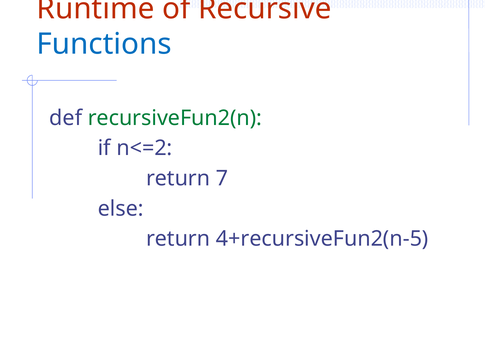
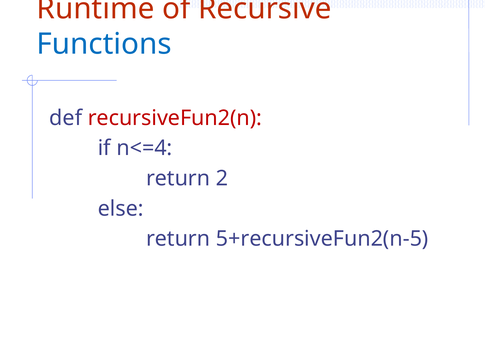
recursiveFun2(n colour: green -> red (175, 118)
n<=2: n<=2 -> n<=4 (144, 148)
7: 7 -> 2 (222, 178)
4+recursiveFun2(n-5: 4+recursiveFun2(n-5 -> 5+recursiveFun2(n-5 (322, 239)
